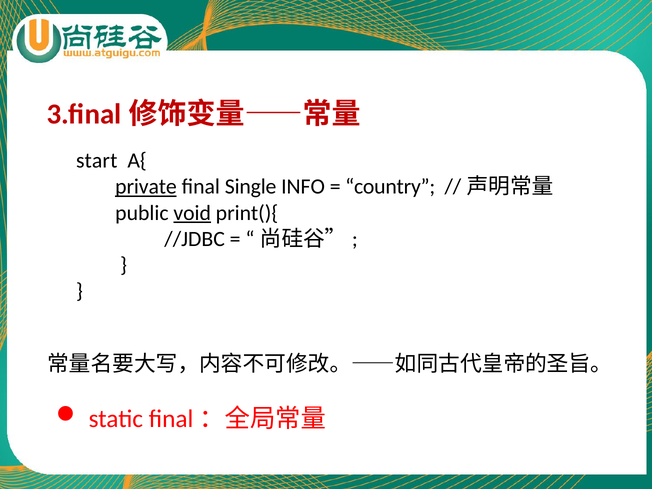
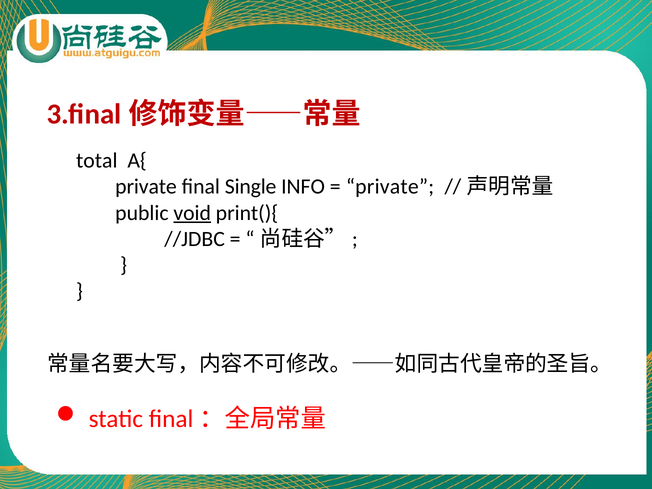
start: start -> total (97, 161)
private underline: present -> none (146, 187)
country: country -> private (390, 187)
